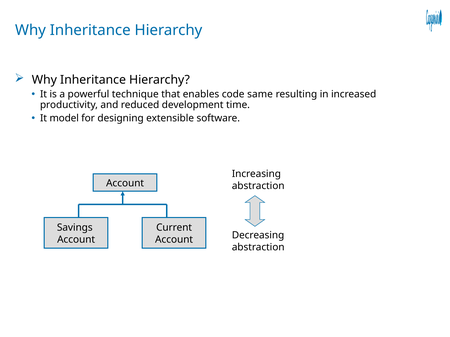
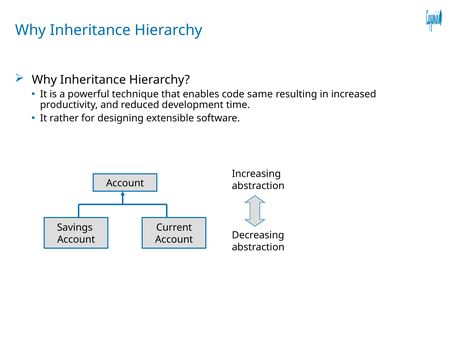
model: model -> rather (64, 118)
